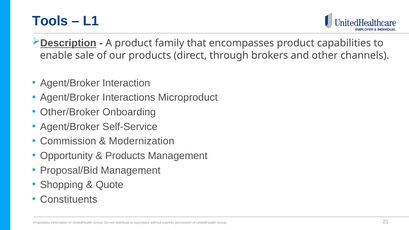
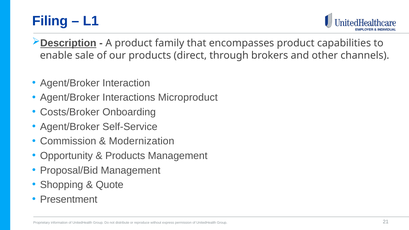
Tools: Tools -> Filing (50, 21)
Other/Broker: Other/Broker -> Costs/Broker (70, 112)
Constituents: Constituents -> Presentment (69, 199)
